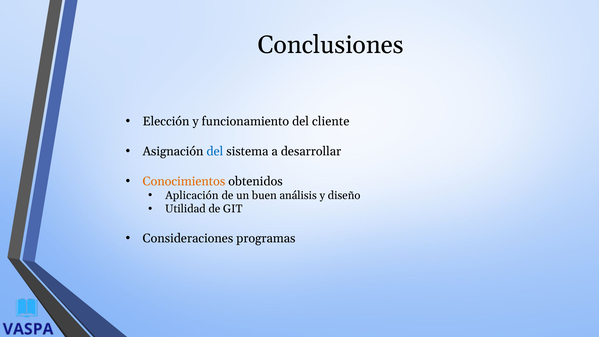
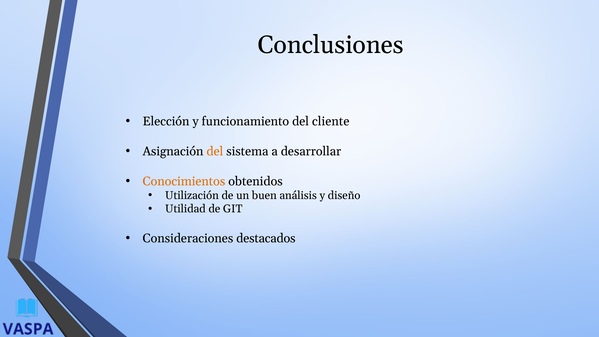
del colour: blue -> orange (215, 151)
Aplicación: Aplicación -> Utilización (192, 195)
programas: programas -> destacados (266, 238)
